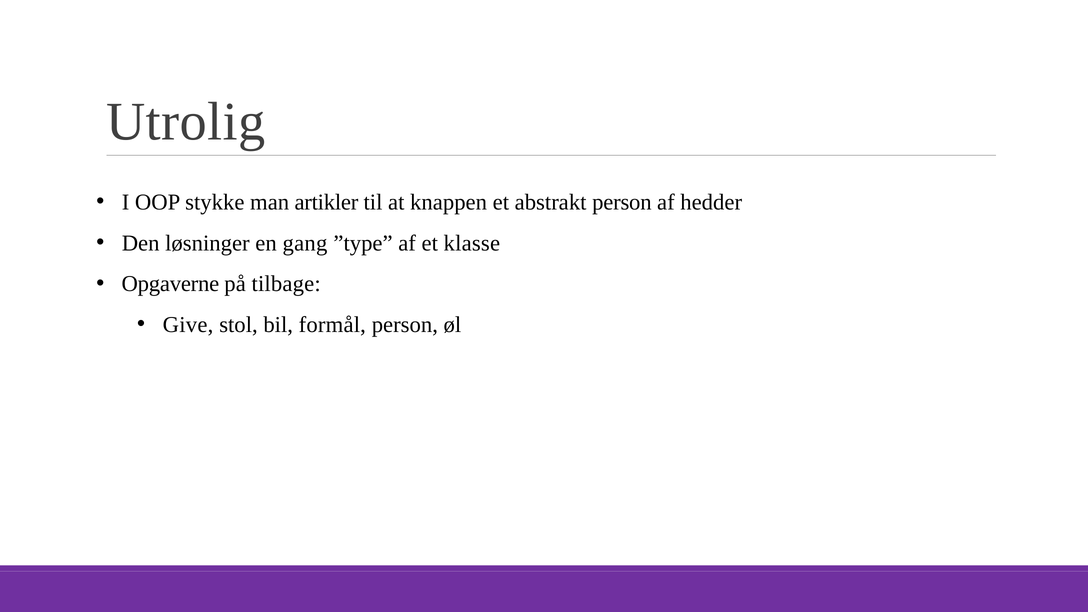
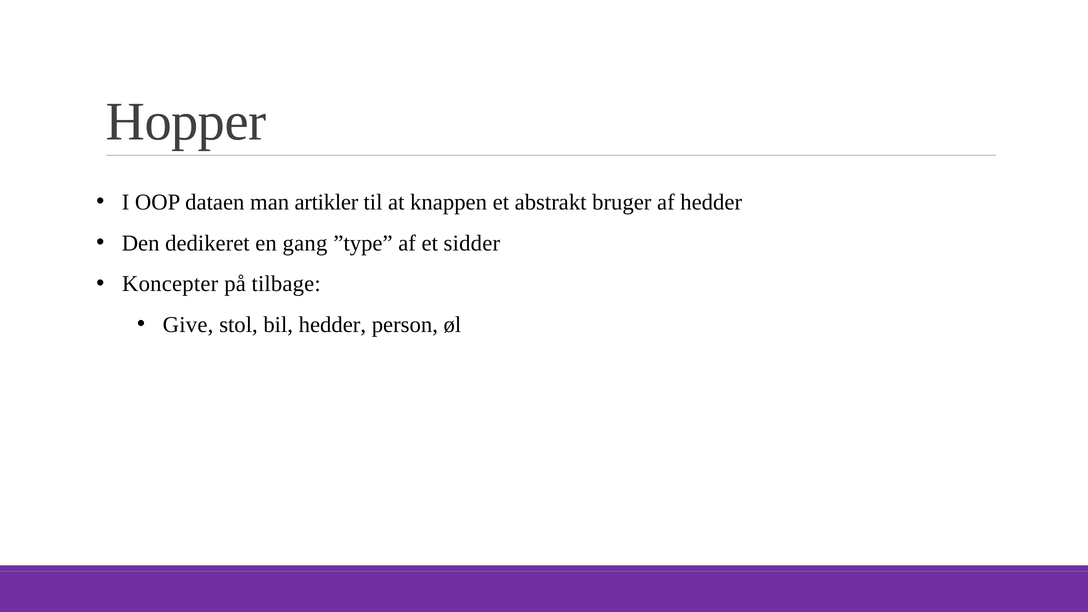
Utrolig: Utrolig -> Hopper (186, 122)
stykke: stykke -> dataen (215, 202)
abstrakt person: person -> bruger (622, 202)
løsninger: løsninger -> dedikeret (207, 243)
klasse: klasse -> sidder (472, 243)
Opgaverne: Opgaverne -> Koncepter (170, 284)
bil formål: formål -> hedder (332, 325)
